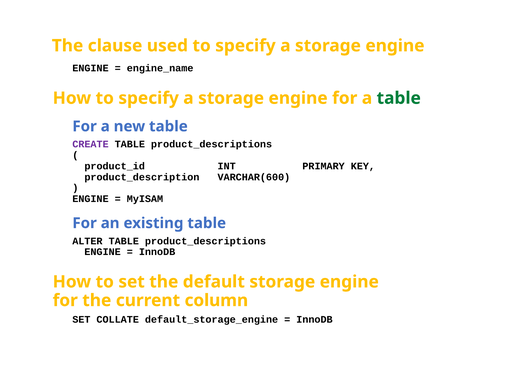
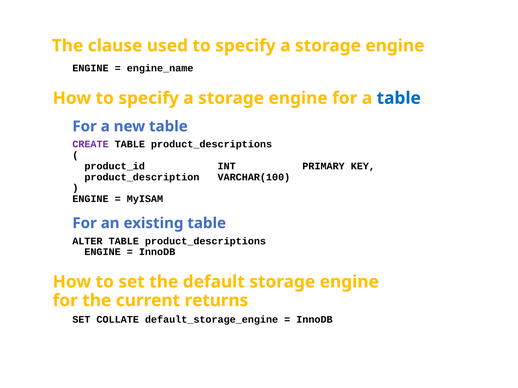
table colour: green -> blue (399, 98)
VARCHAR(600: VARCHAR(600 -> VARCHAR(100 (254, 177)
column: column -> returns (216, 301)
